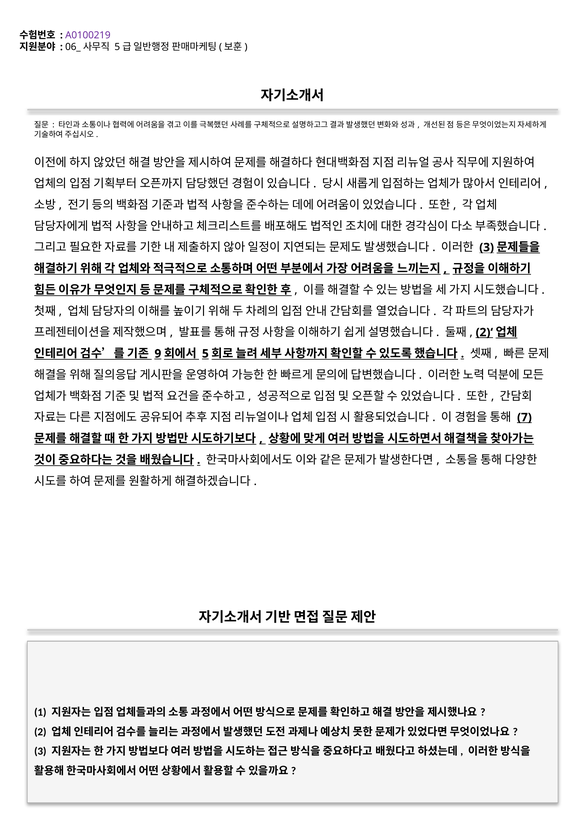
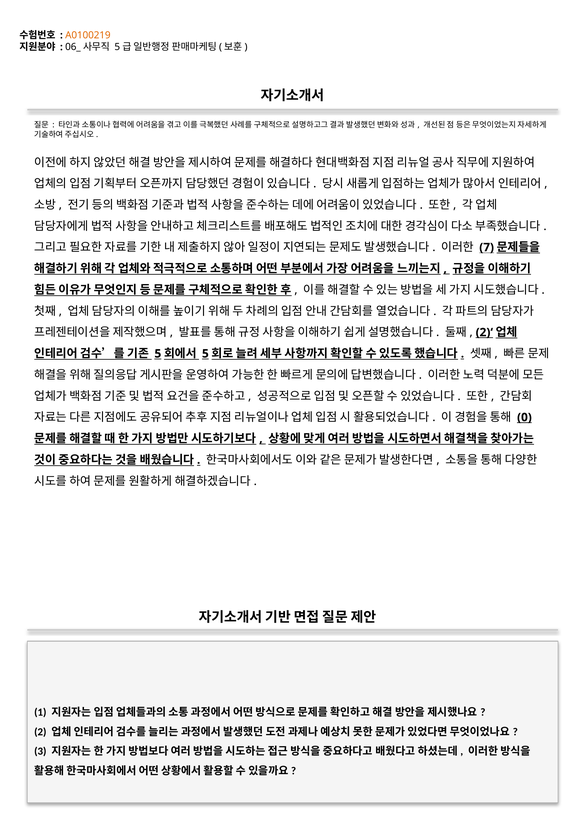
A0100219 colour: purple -> orange (88, 35)
3: 3 -> 7 (487, 247)
9: 9 -> 5 (158, 353)
7: 7 -> 0 (524, 417)
